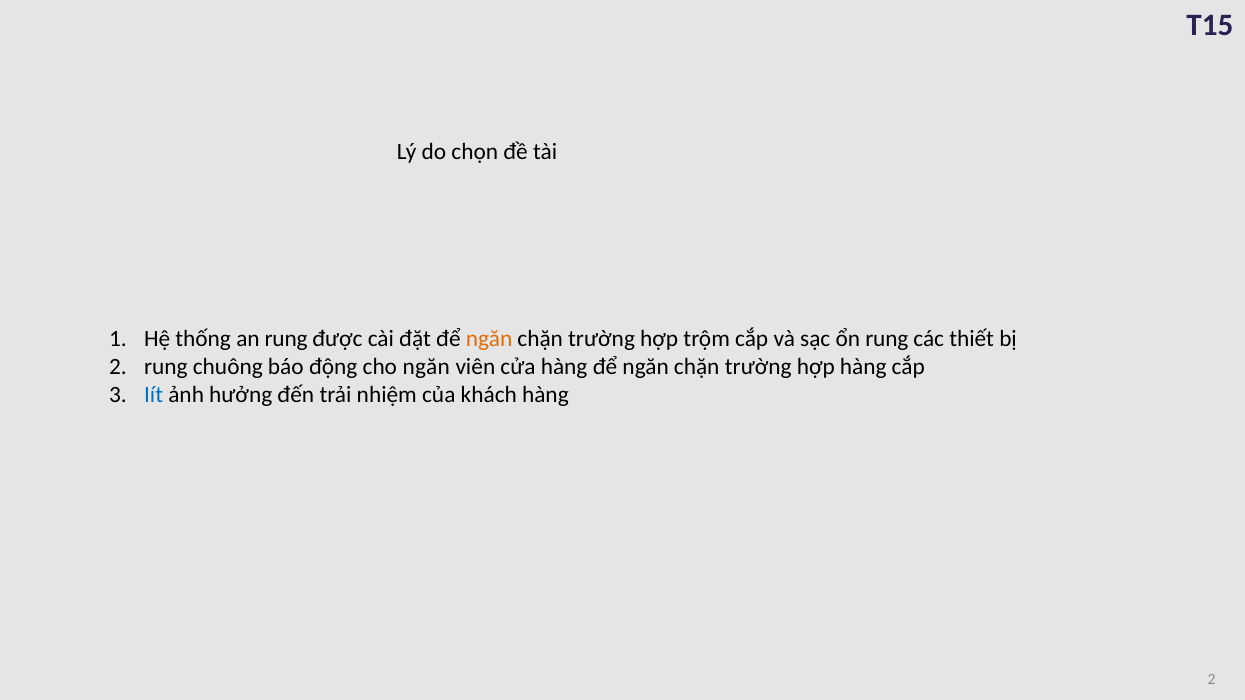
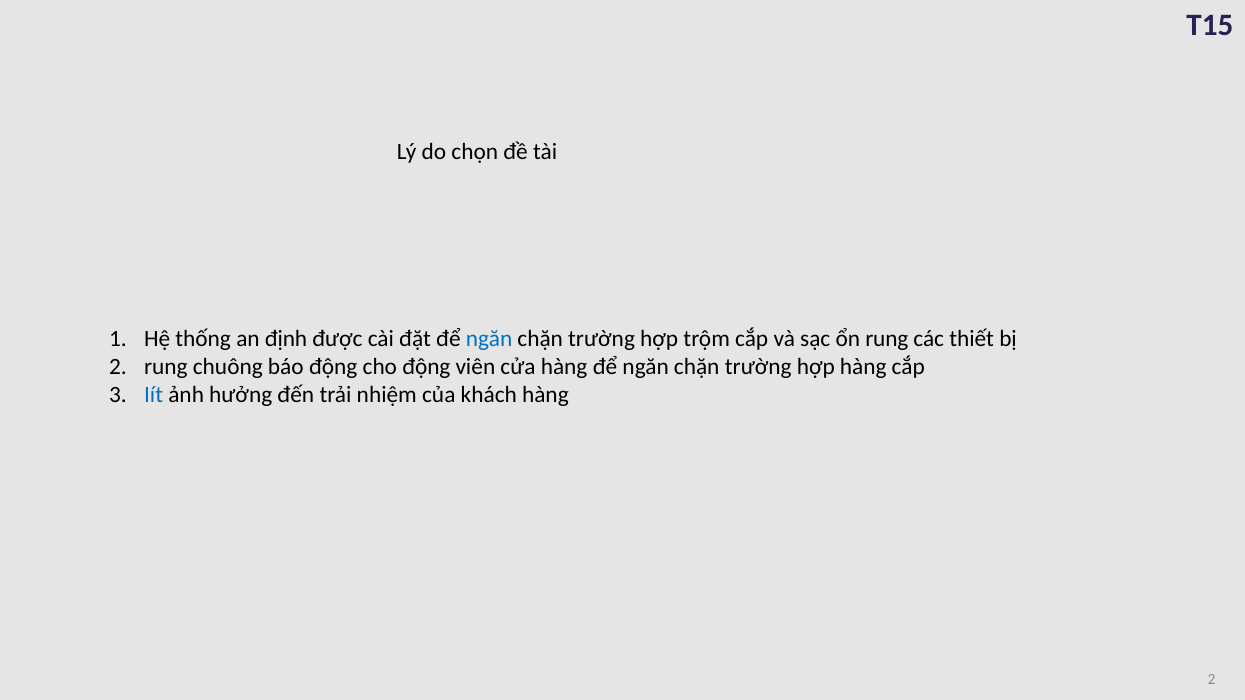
an rung: rung -> định (286, 339)
ngăn colour: orange -> blue (489, 339)
cho ngăn: ngăn -> động (426, 367)
